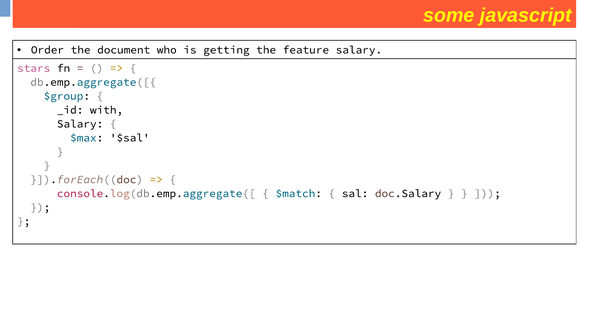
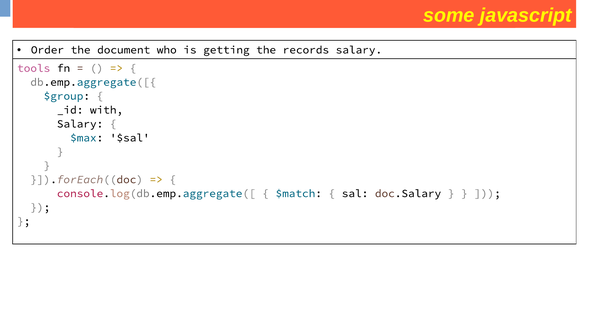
feature: feature -> records (306, 50)
stars: stars -> tools (34, 68)
